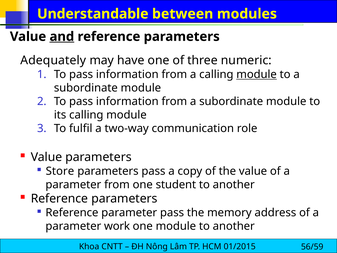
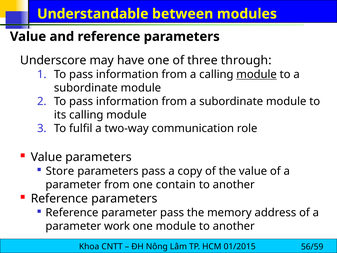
and underline: present -> none (62, 37)
Adequately: Adequately -> Underscore (53, 60)
numeric: numeric -> through (246, 60)
student: student -> contain (176, 184)
